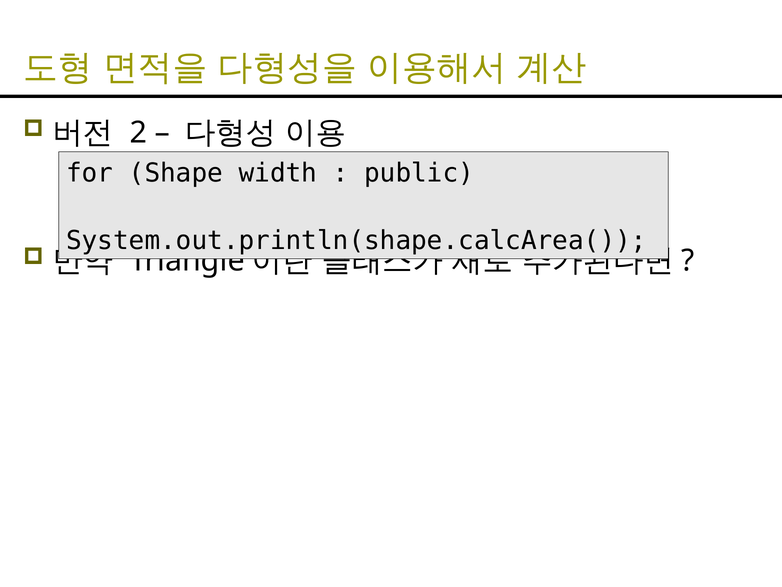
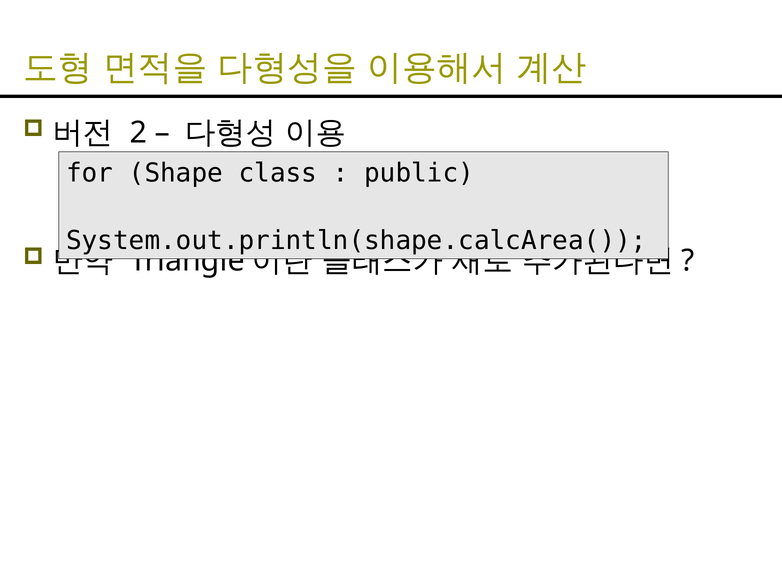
width: width -> class (278, 173)
